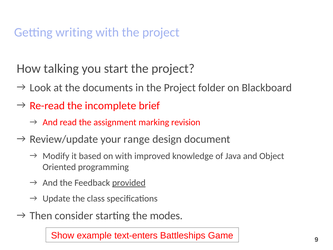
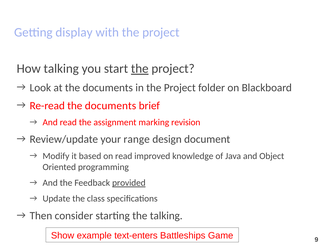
writing: writing -> display (74, 32)
the underline: none -> present (140, 69)
Re-read the incomplete: incomplete -> documents (111, 106)
on with: with -> read (124, 156)
the modes: modes -> talking (166, 215)
